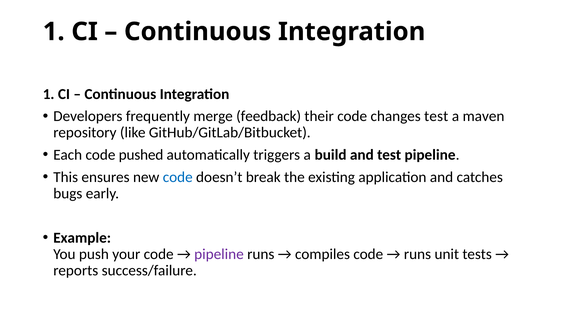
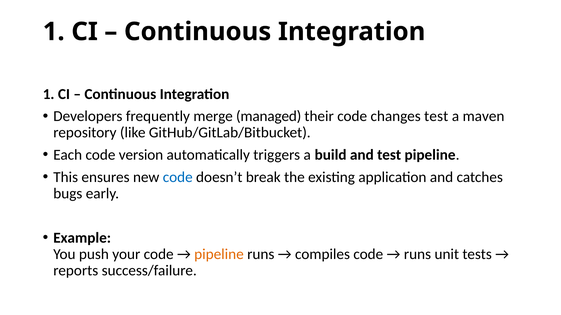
feedback: feedback -> managed (269, 116)
pushed: pushed -> version (141, 155)
pipeline colour: purple -> orange (219, 255)
